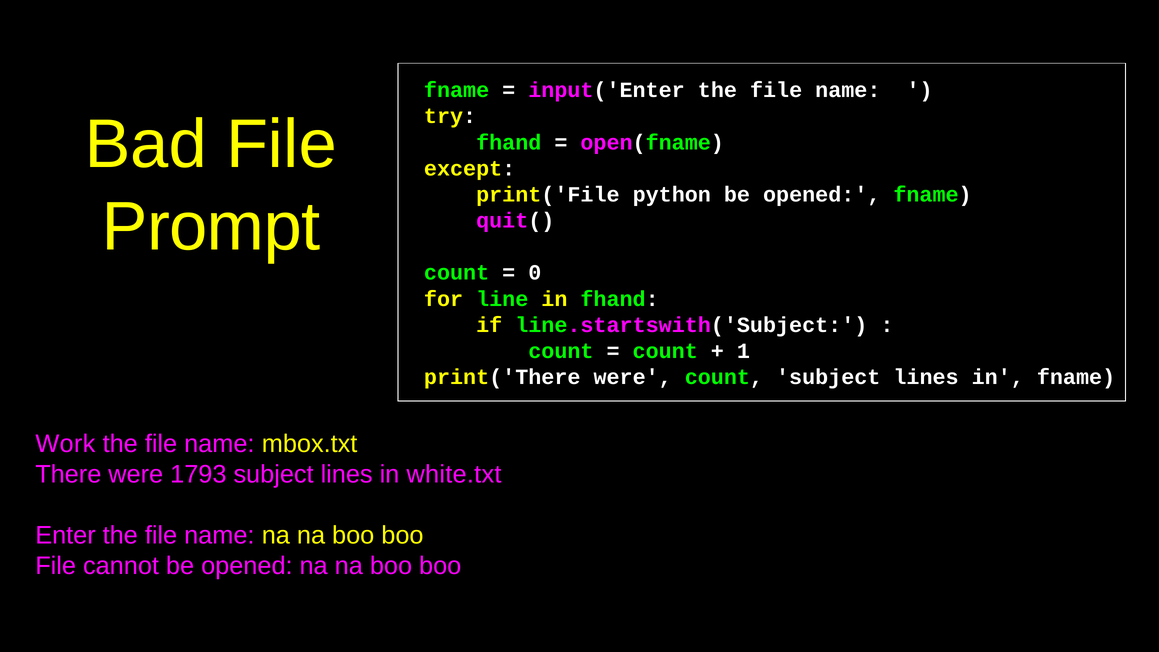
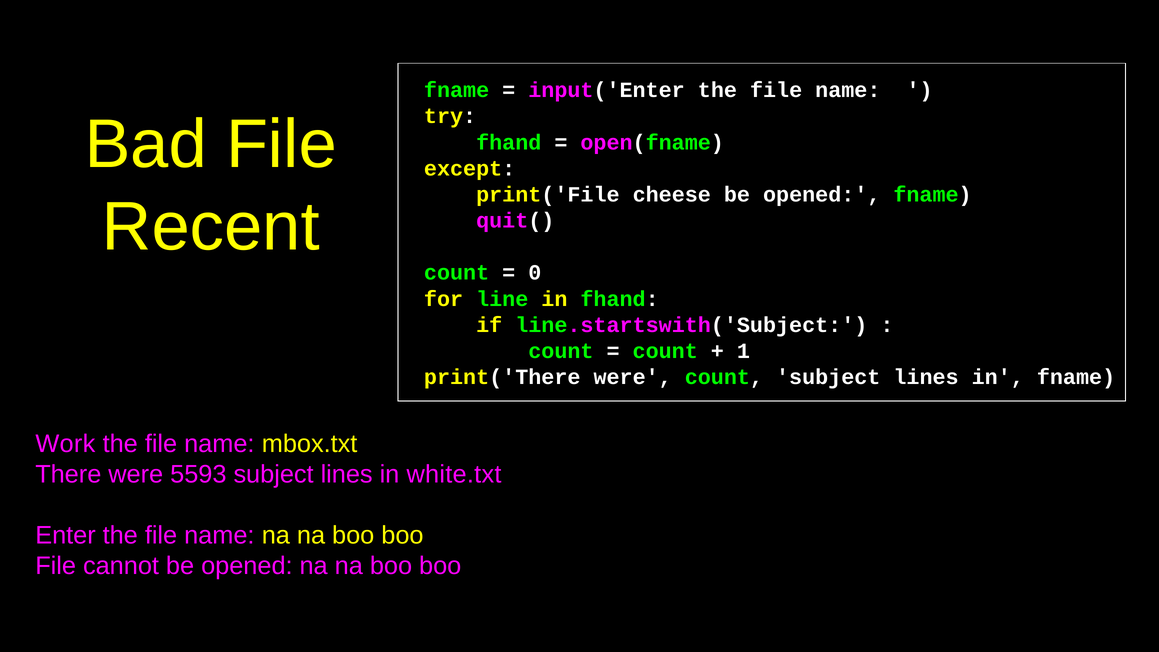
python: python -> cheese (672, 194)
Prompt: Prompt -> Recent (211, 227)
1793: 1793 -> 5593 (198, 474)
